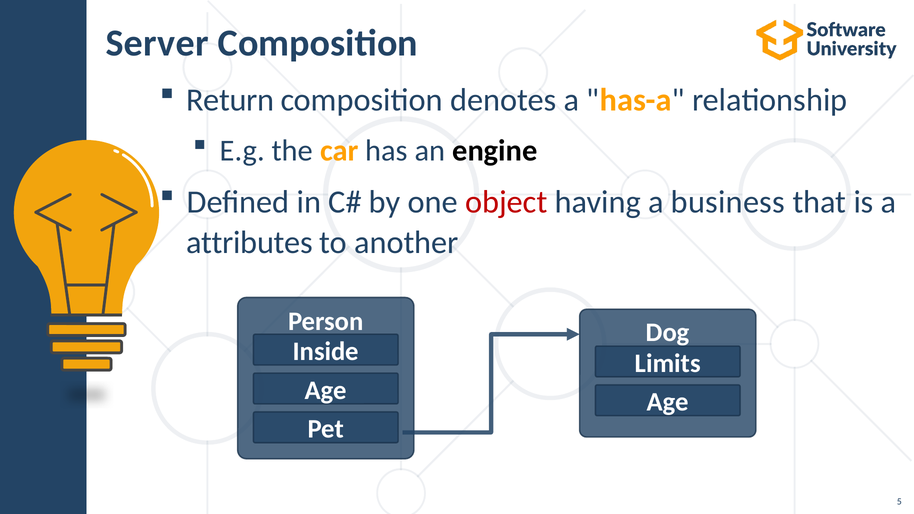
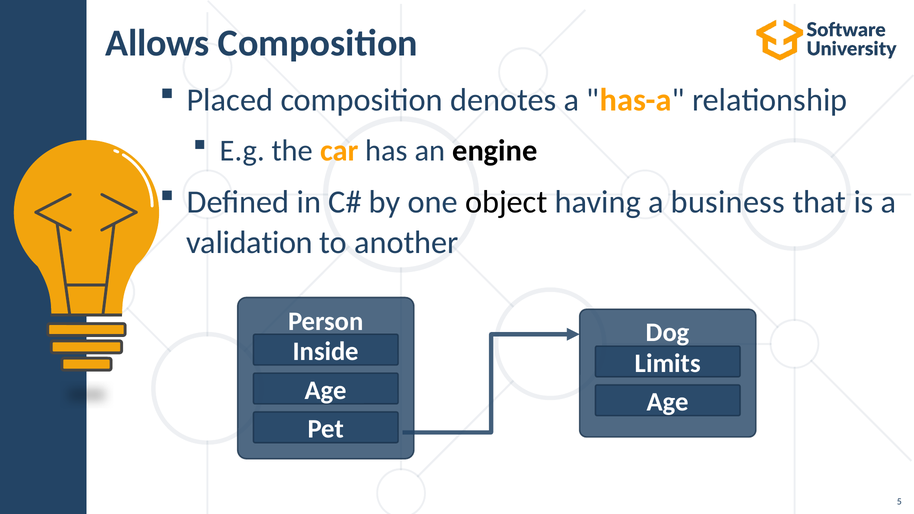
Server: Server -> Allows (157, 43)
Return: Return -> Placed (230, 100)
object colour: red -> black (506, 202)
attributes: attributes -> validation (249, 243)
